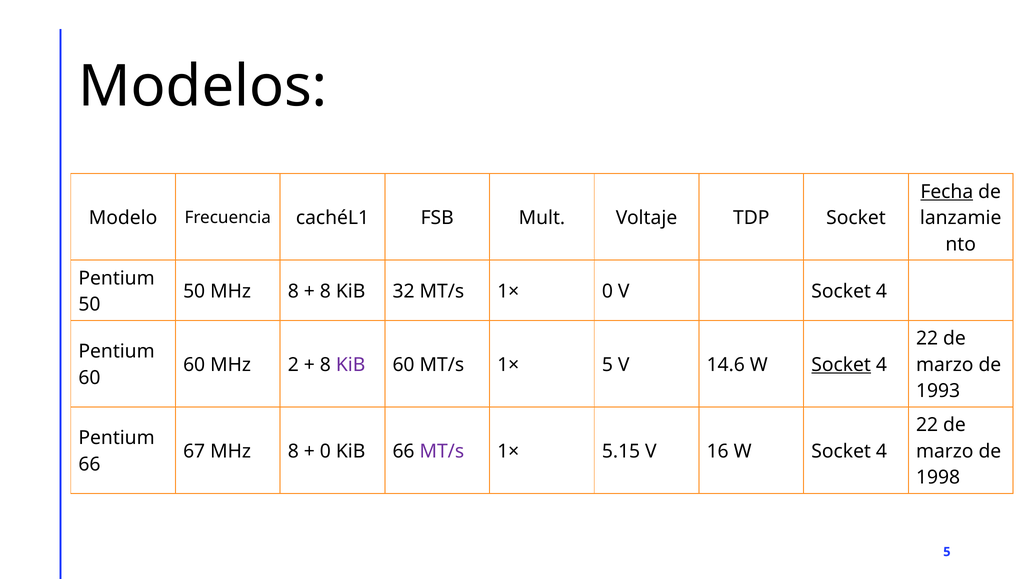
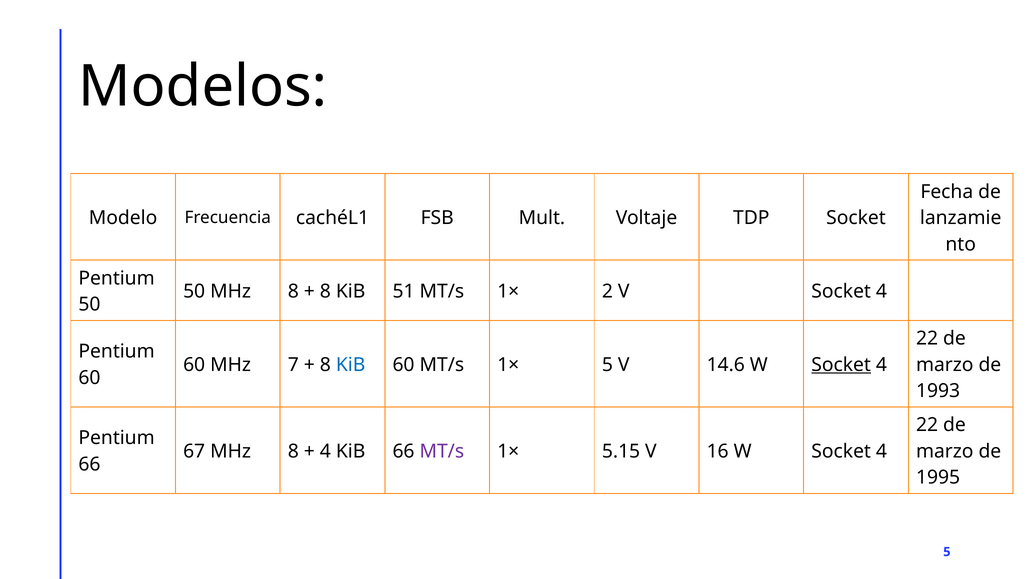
Fecha underline: present -> none (947, 192)
32: 32 -> 51 (404, 291)
1× 0: 0 -> 2 (607, 291)
2: 2 -> 7 (293, 365)
KiB colour: purple -> blue (351, 365)
0: 0 -> 4 (325, 451)
1998: 1998 -> 1995 (938, 477)
